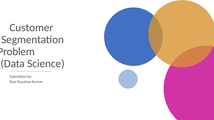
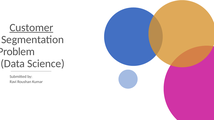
Customer underline: none -> present (31, 28)
